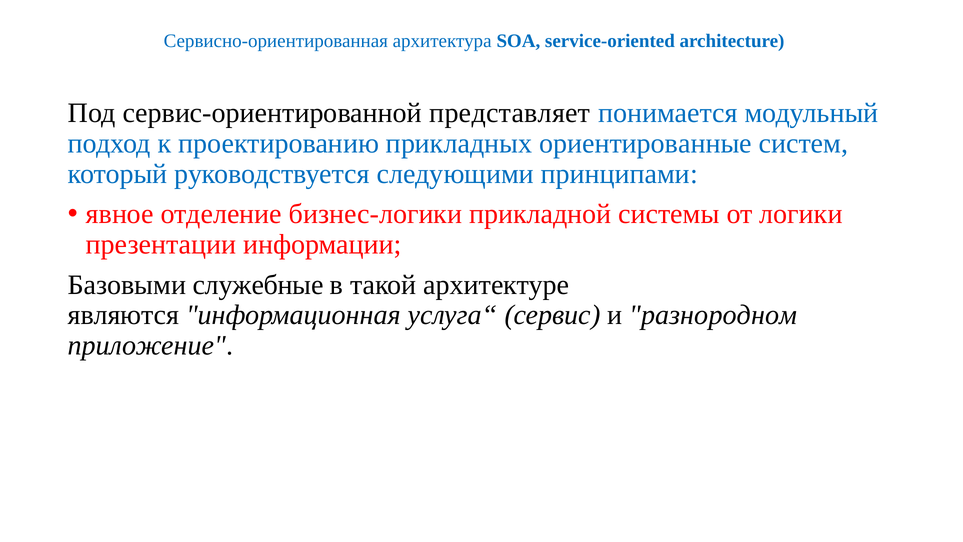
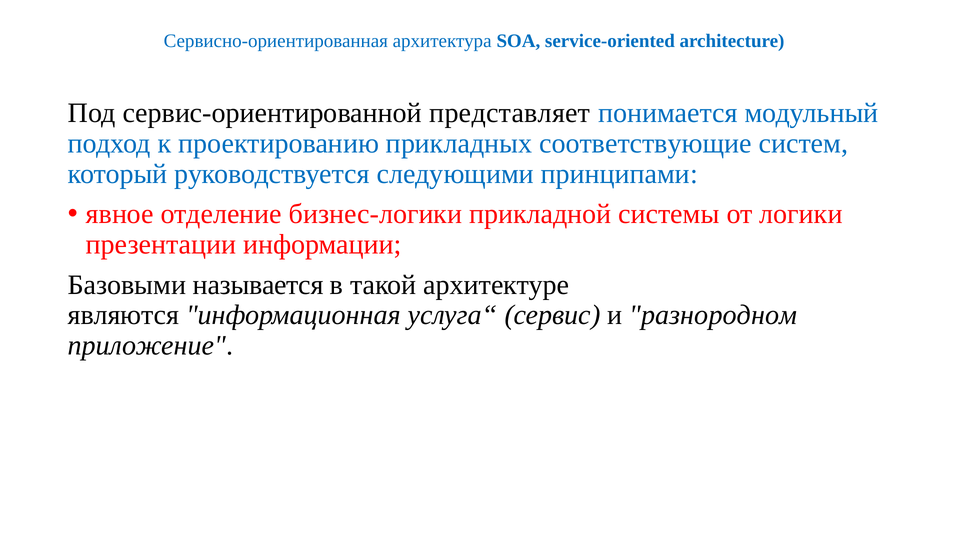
ориентированные: ориентированные -> соответствующие (645, 143)
служебные: служебные -> называется (258, 285)
